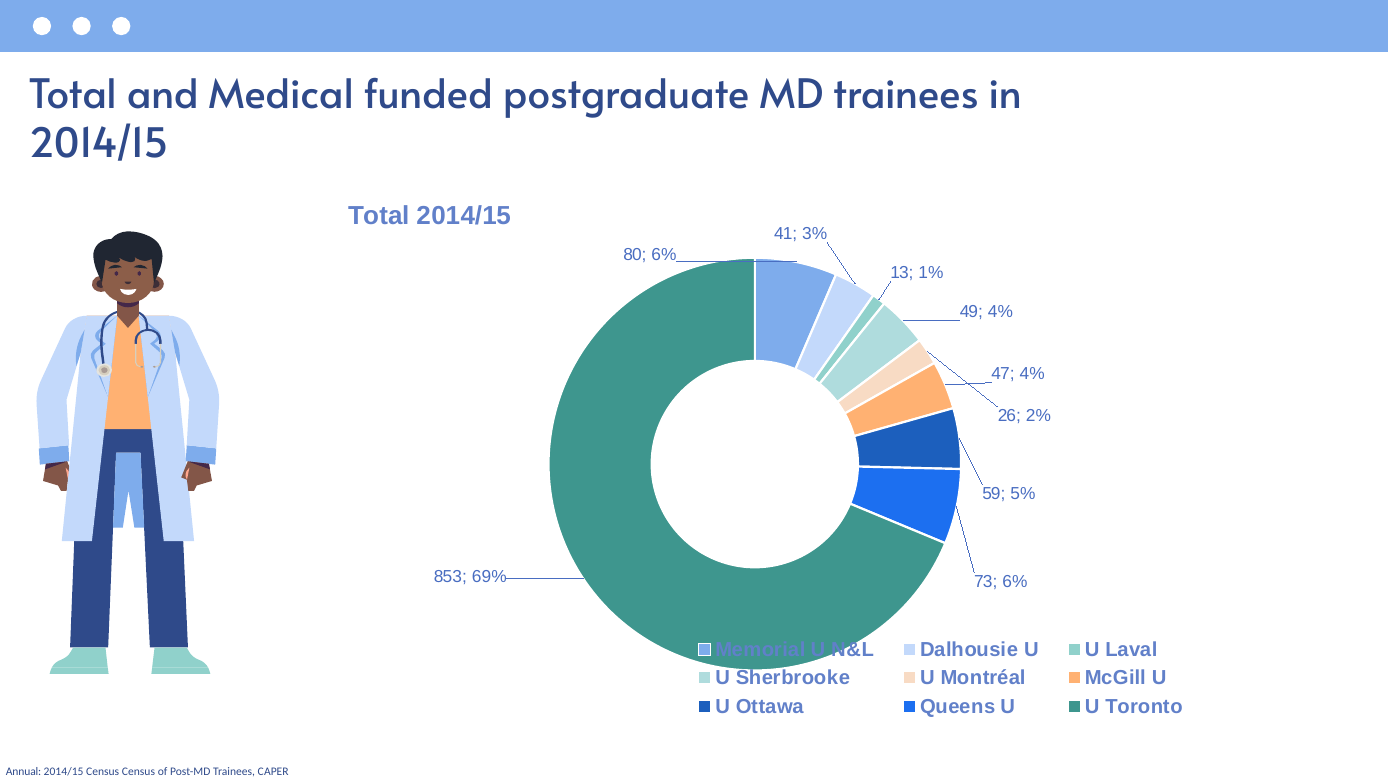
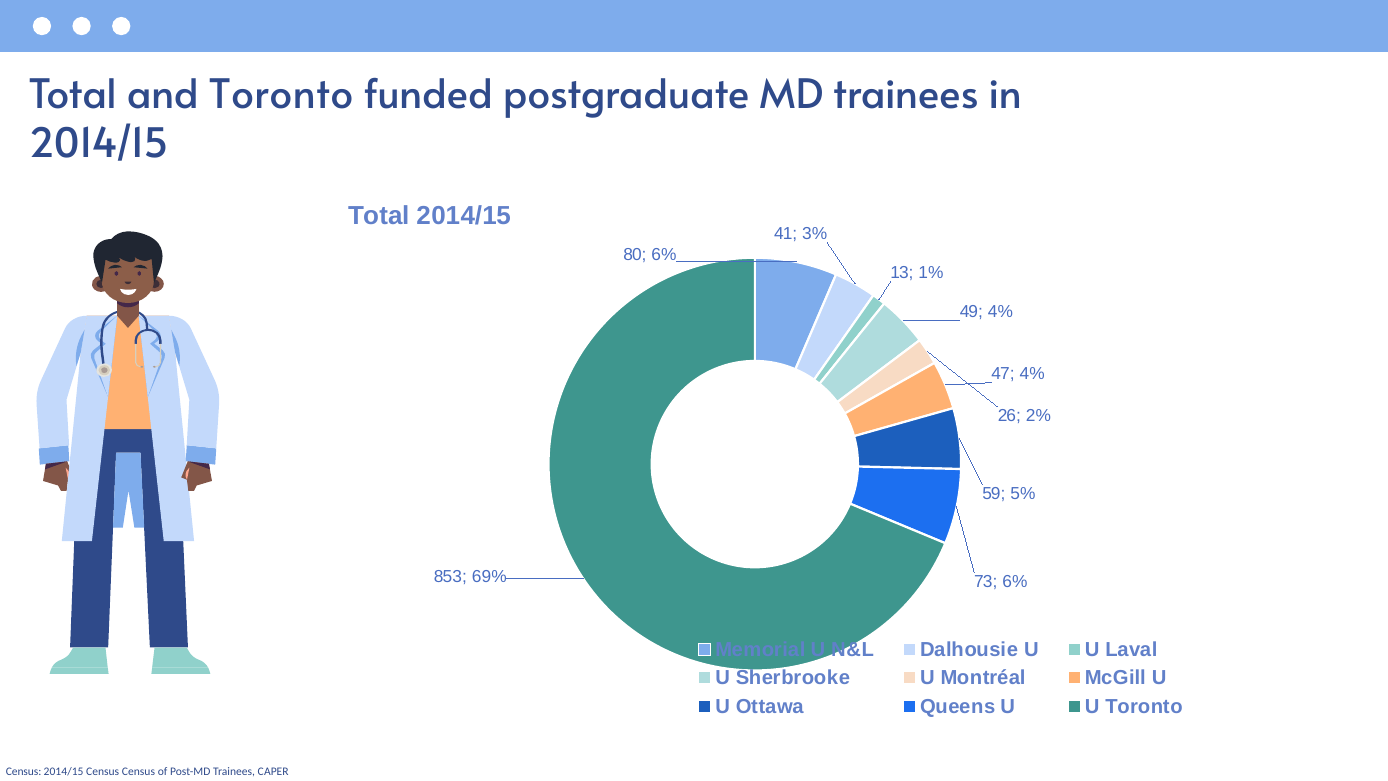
and Medical: Medical -> Toronto (281, 95)
Annual: Annual -> Census (24, 771)
